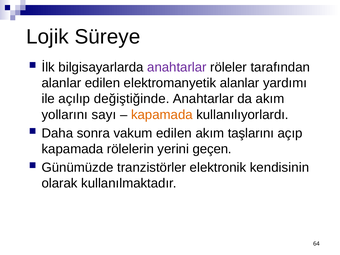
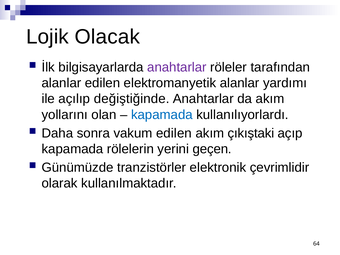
Süreye: Süreye -> Olacak (107, 37)
sayı: sayı -> olan (104, 115)
kapamada colour: orange -> blue (162, 115)
taşlarını: taşlarını -> çıkıştaki (251, 133)
kendisinin: kendisinin -> çevrimlidir (280, 168)
